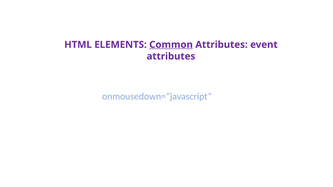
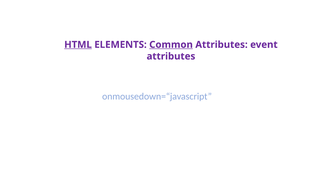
HTML underline: none -> present (78, 45)
